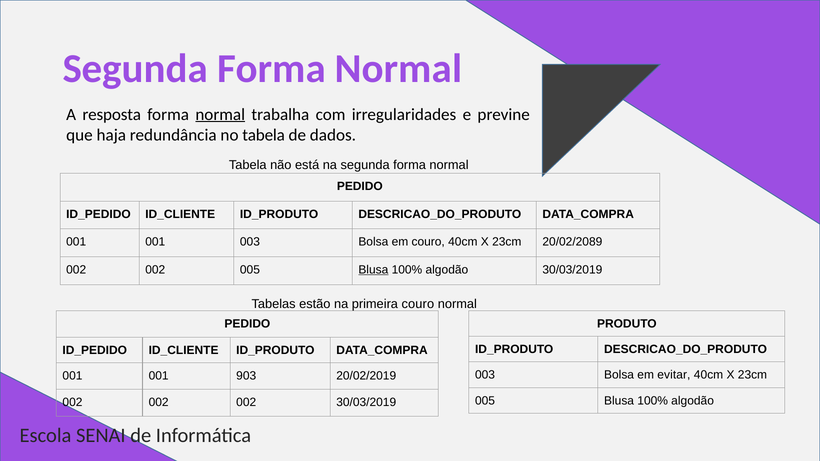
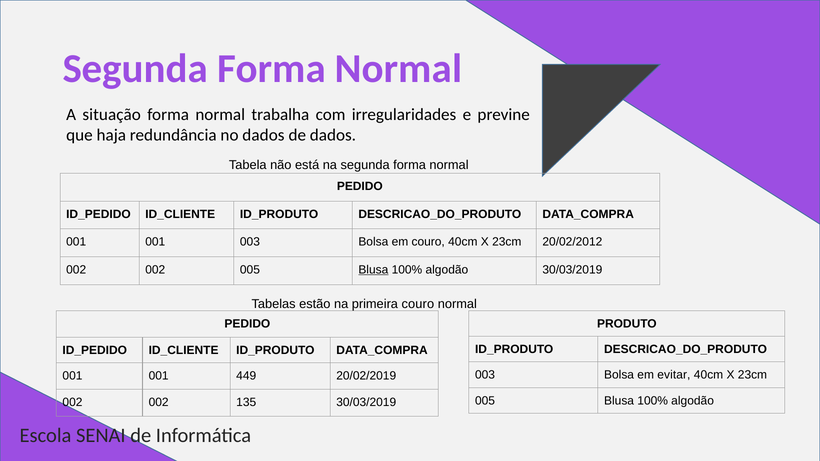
resposta: resposta -> situação (112, 114)
normal underline: present -> none (220, 114)
no tabela: tabela -> dados (263, 135)
20/02/2089: 20/02/2089 -> 20/02/2012 (572, 242)
903: 903 -> 449 (246, 376)
002 002 002: 002 -> 135 (246, 403)
